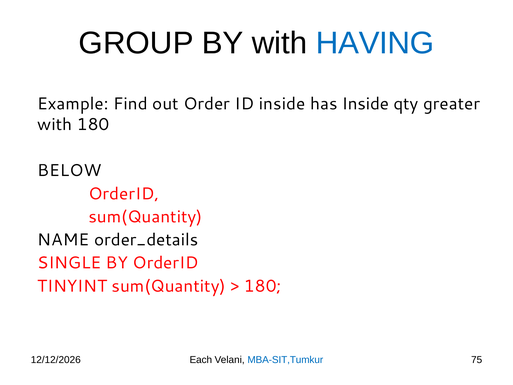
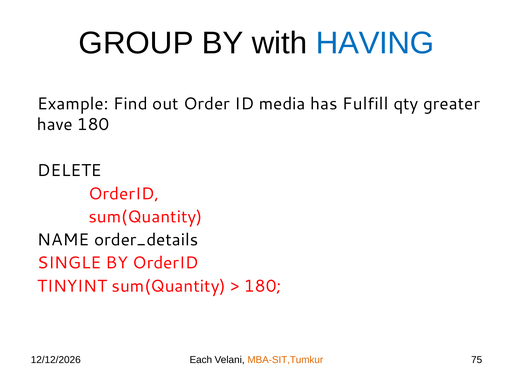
ID inside: inside -> media (282, 104)
has Inside: Inside -> Fulfill (365, 104)
with: with -> have (55, 124)
BELOW: BELOW -> DELETE (69, 170)
MBA-SIT,Tumkur colour: blue -> orange (285, 360)
